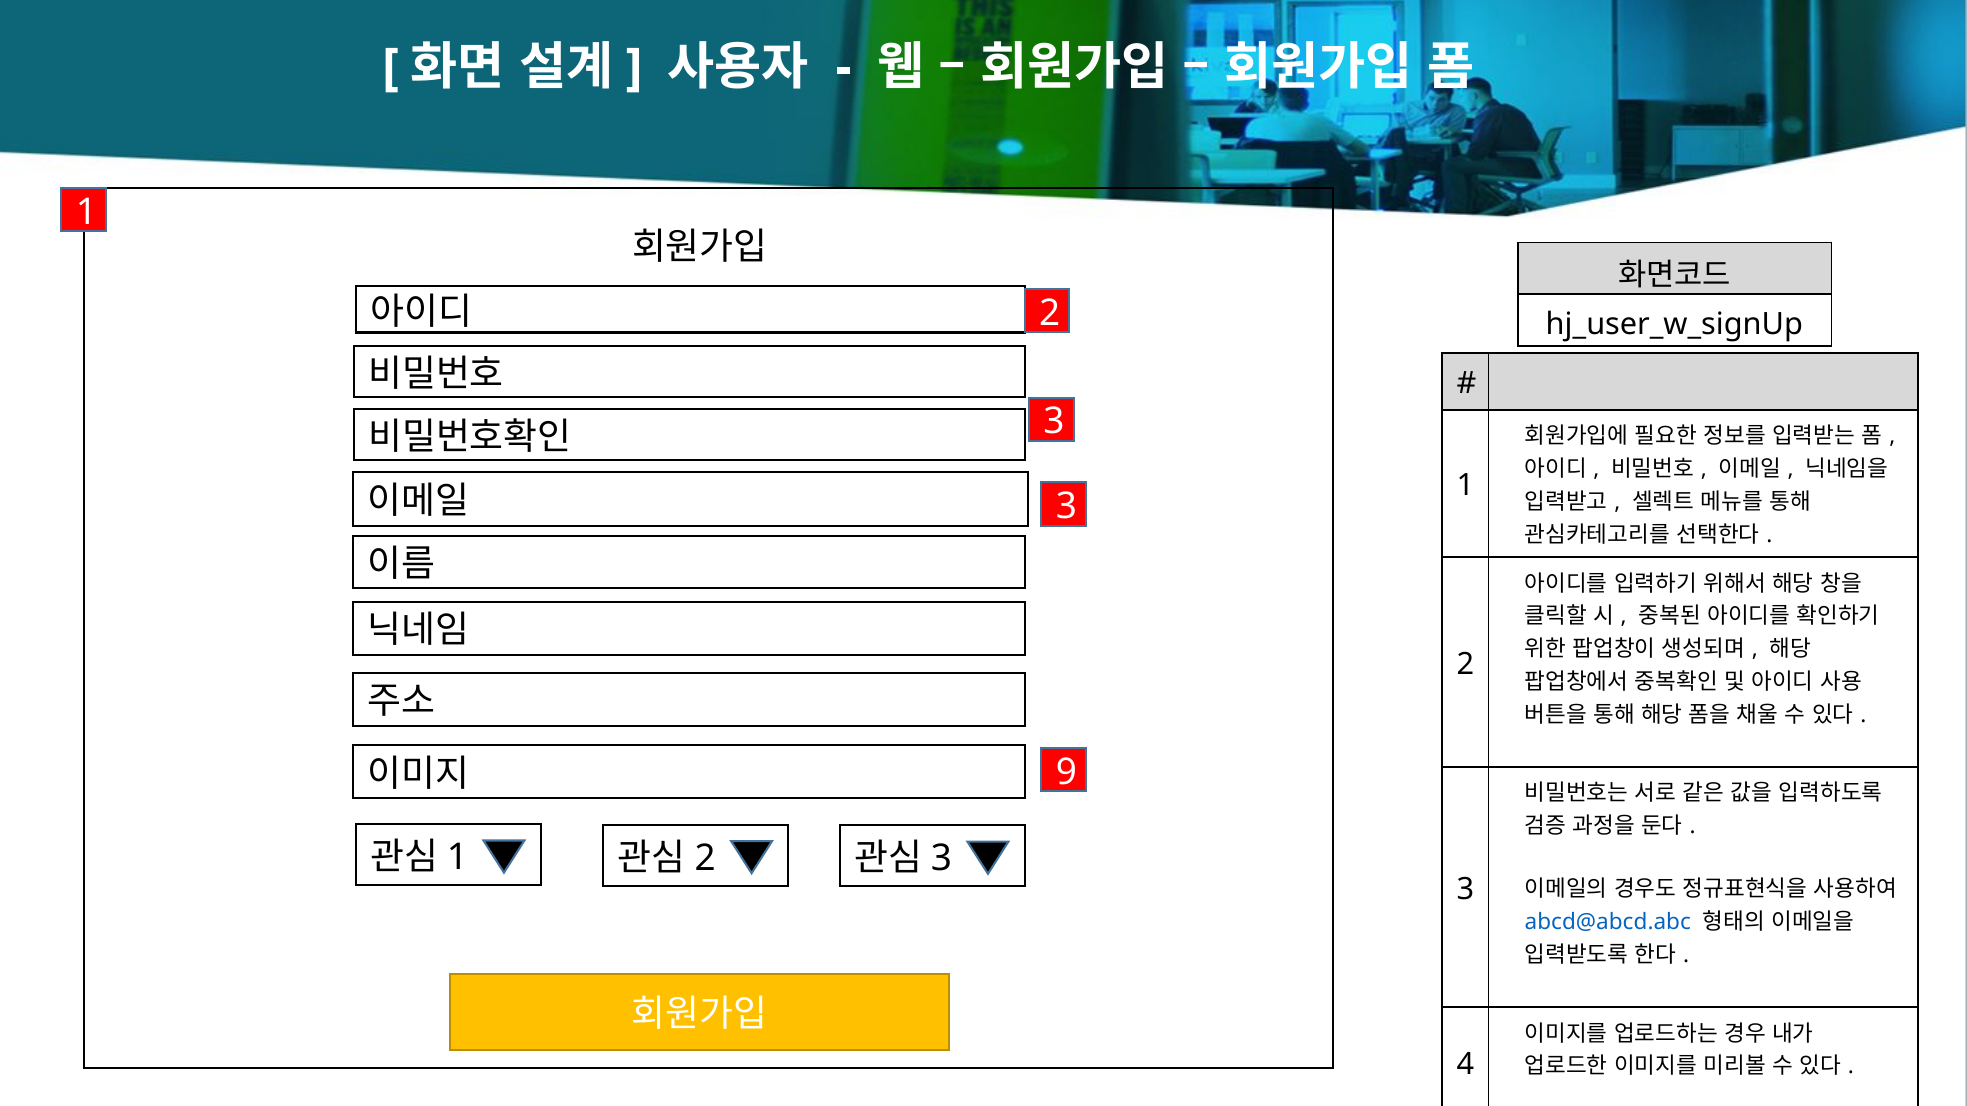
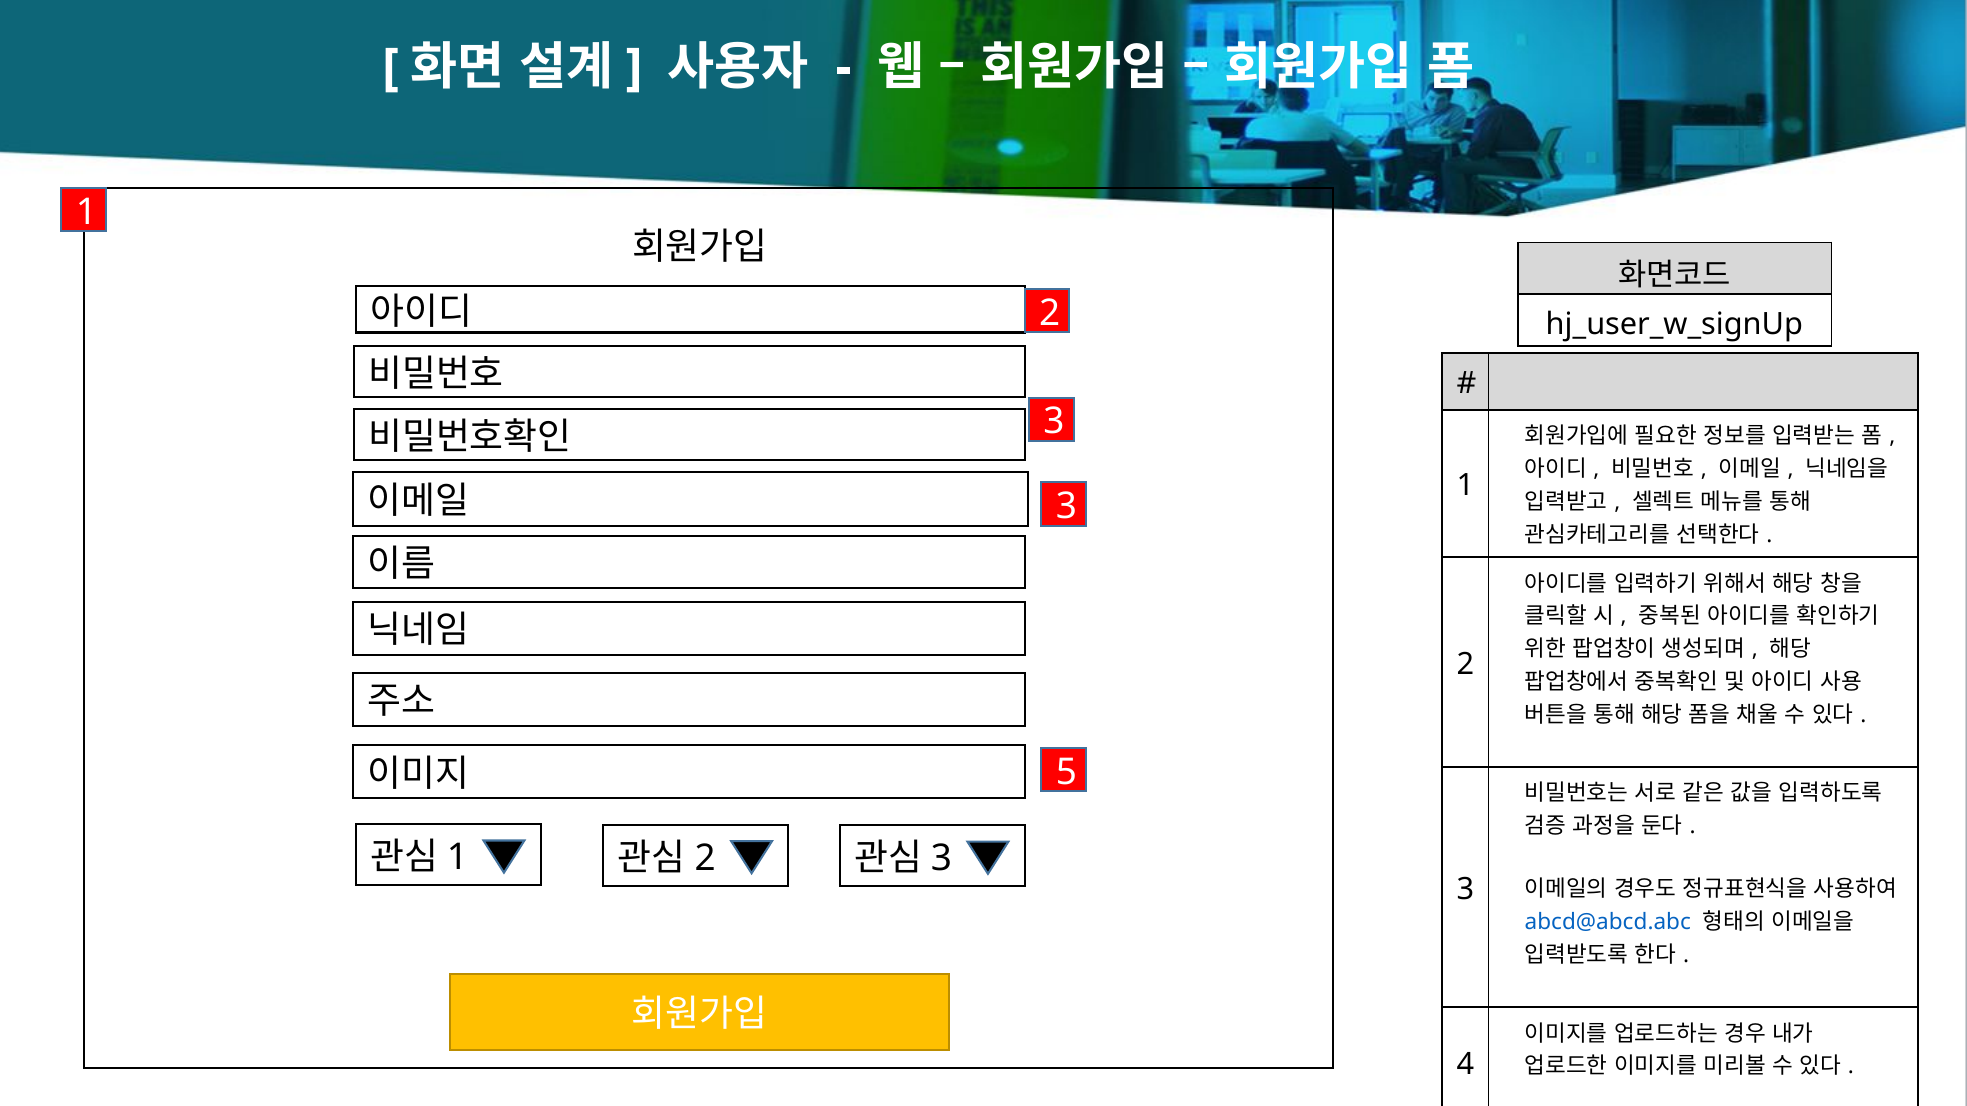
9: 9 -> 5 (1066, 772)
